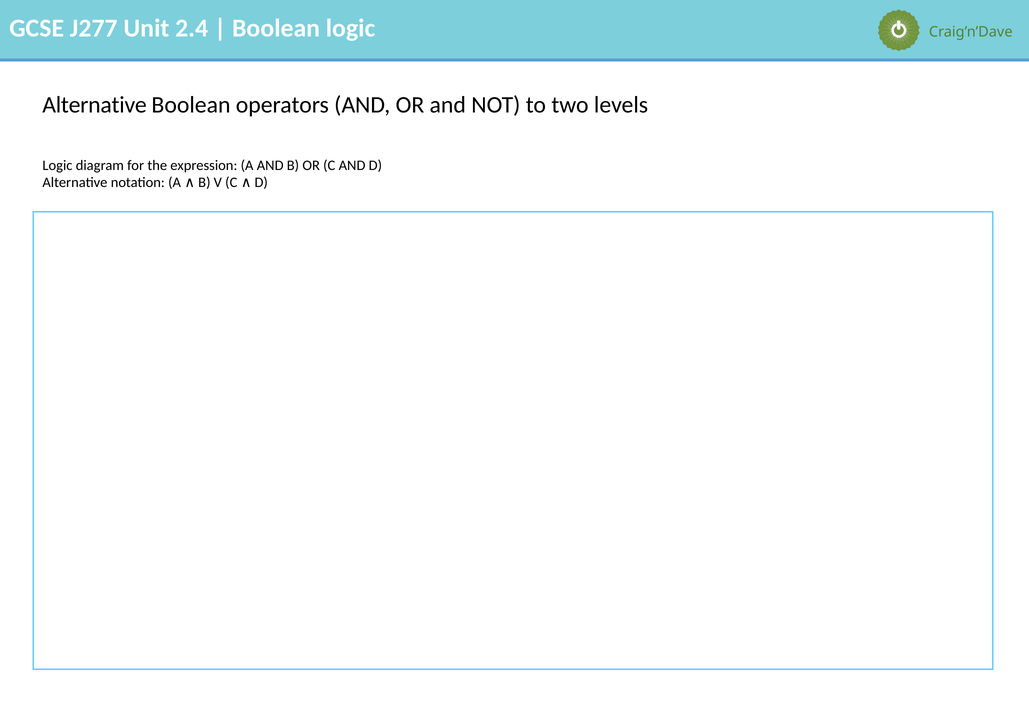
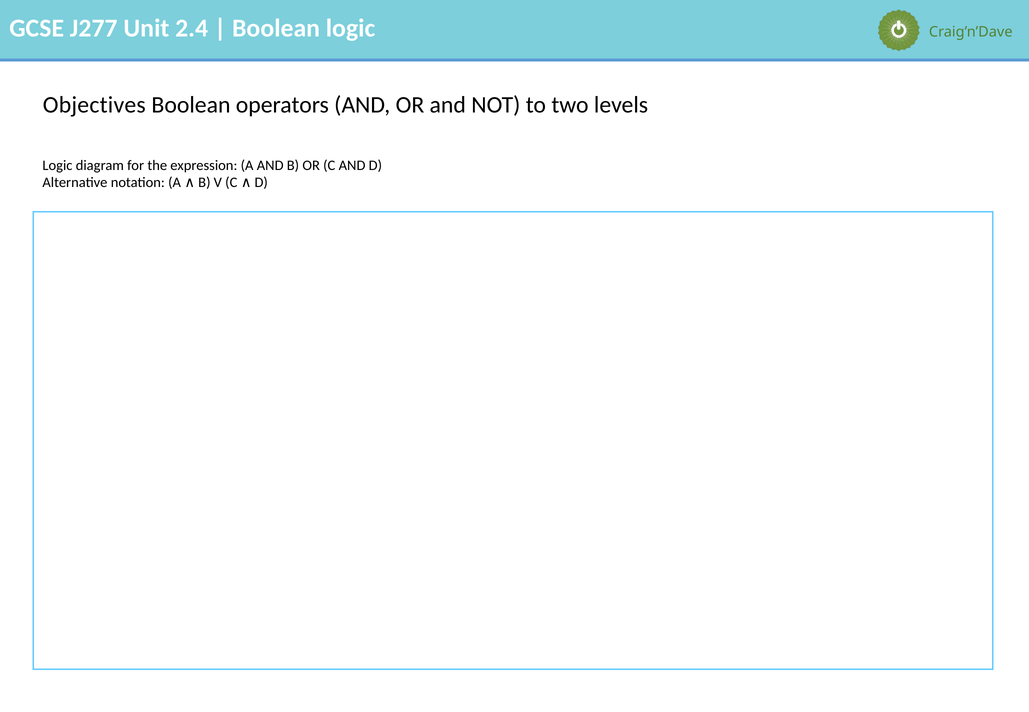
Alternative: Alternative -> Objectives (94, 105)
